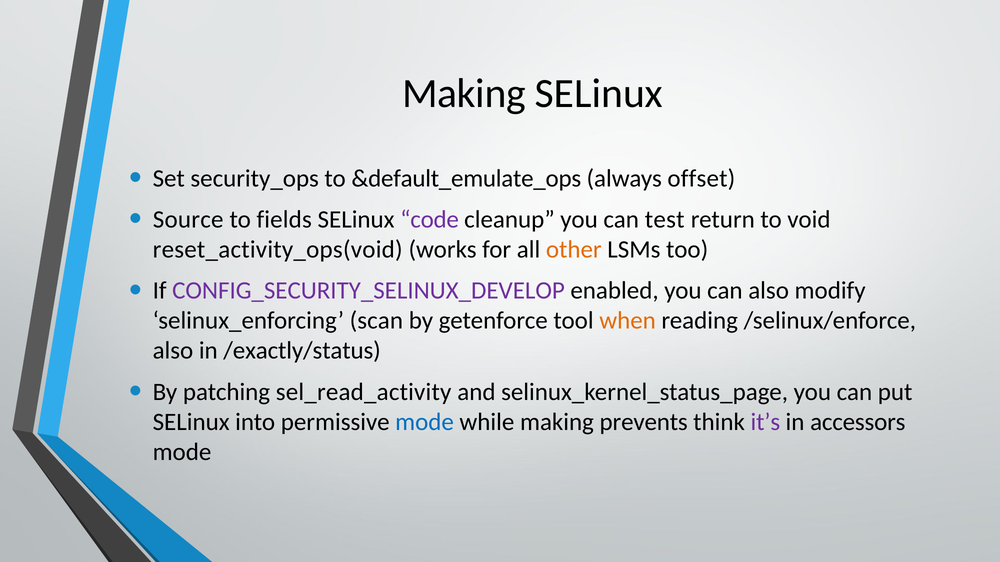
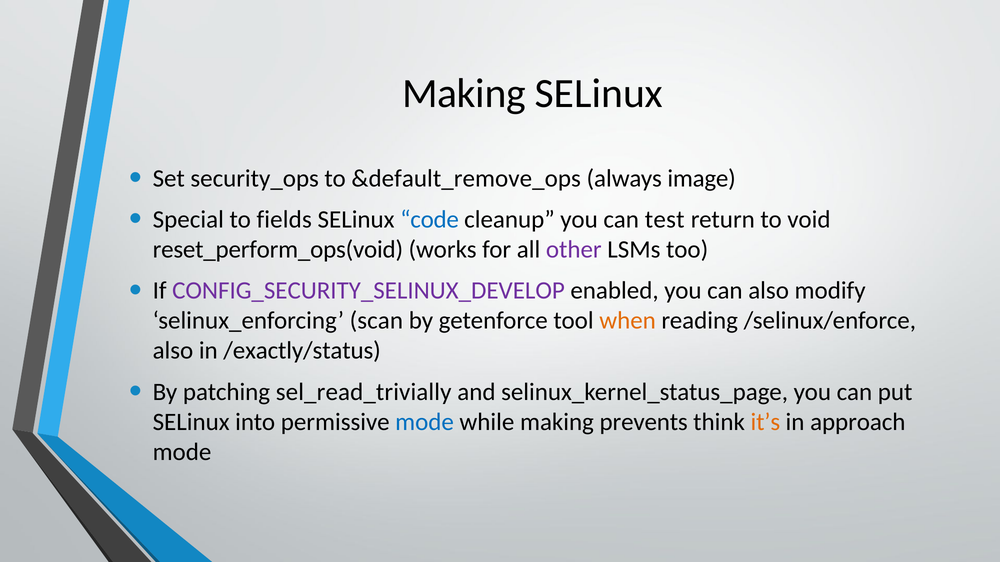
&default_emulate_ops: &default_emulate_ops -> &default_remove_ops (466, 179)
offset: offset -> image (702, 179)
Source: Source -> Special (188, 220)
code colour: purple -> blue (430, 220)
reset_activity_ops(void: reset_activity_ops(void -> reset_perform_ops(void (278, 250)
other colour: orange -> purple (574, 250)
sel_read_activity: sel_read_activity -> sel_read_trivially (364, 392)
it’s colour: purple -> orange (765, 422)
accessors: accessors -> approach (858, 422)
